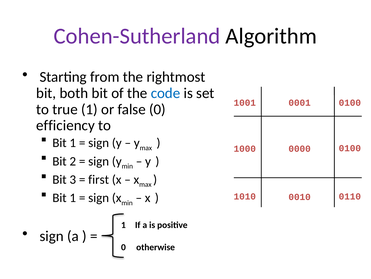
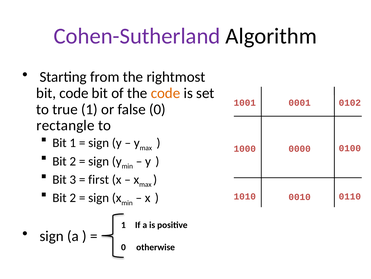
bit both: both -> code (74, 93)
code colour: blue -> orange (166, 93)
0100: 0100 -> 0102 (350, 103)
efficiency: efficiency -> rectangle (65, 125)
1: 1 -> 2 (73, 197)
